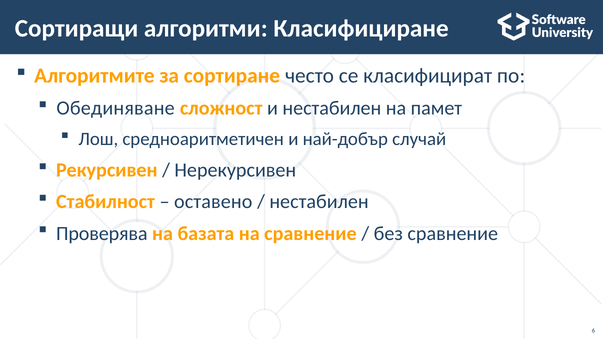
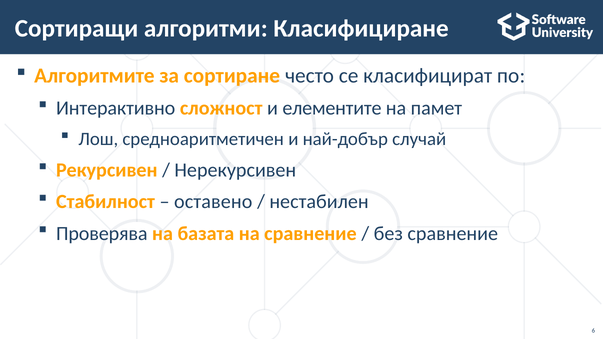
Обединяване: Обединяване -> Интерактивно (116, 108)
и нестабилен: нестабилен -> елементите (332, 108)
